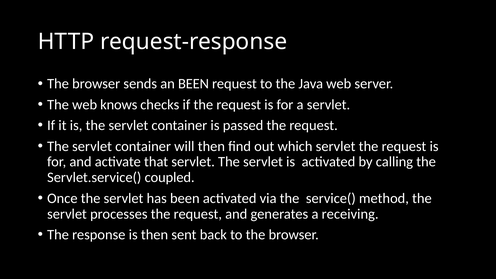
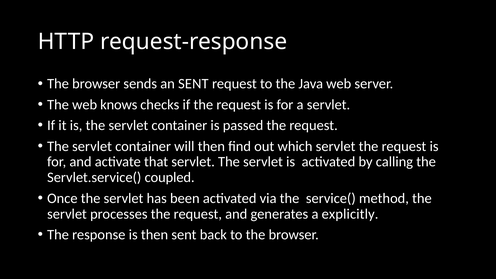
an BEEN: BEEN -> SENT (193, 84)
receiving: receiving -> explicitly (350, 214)
